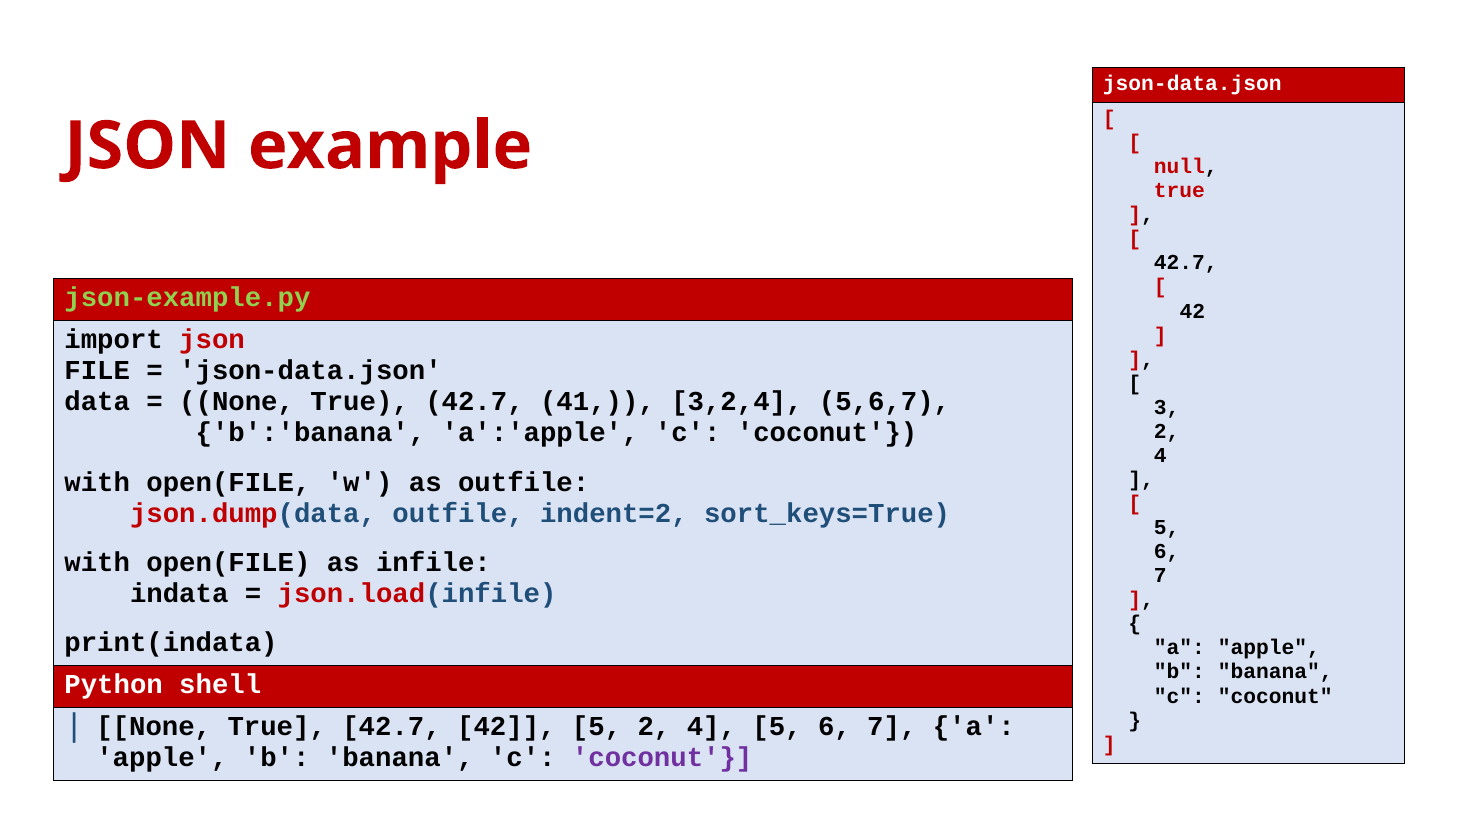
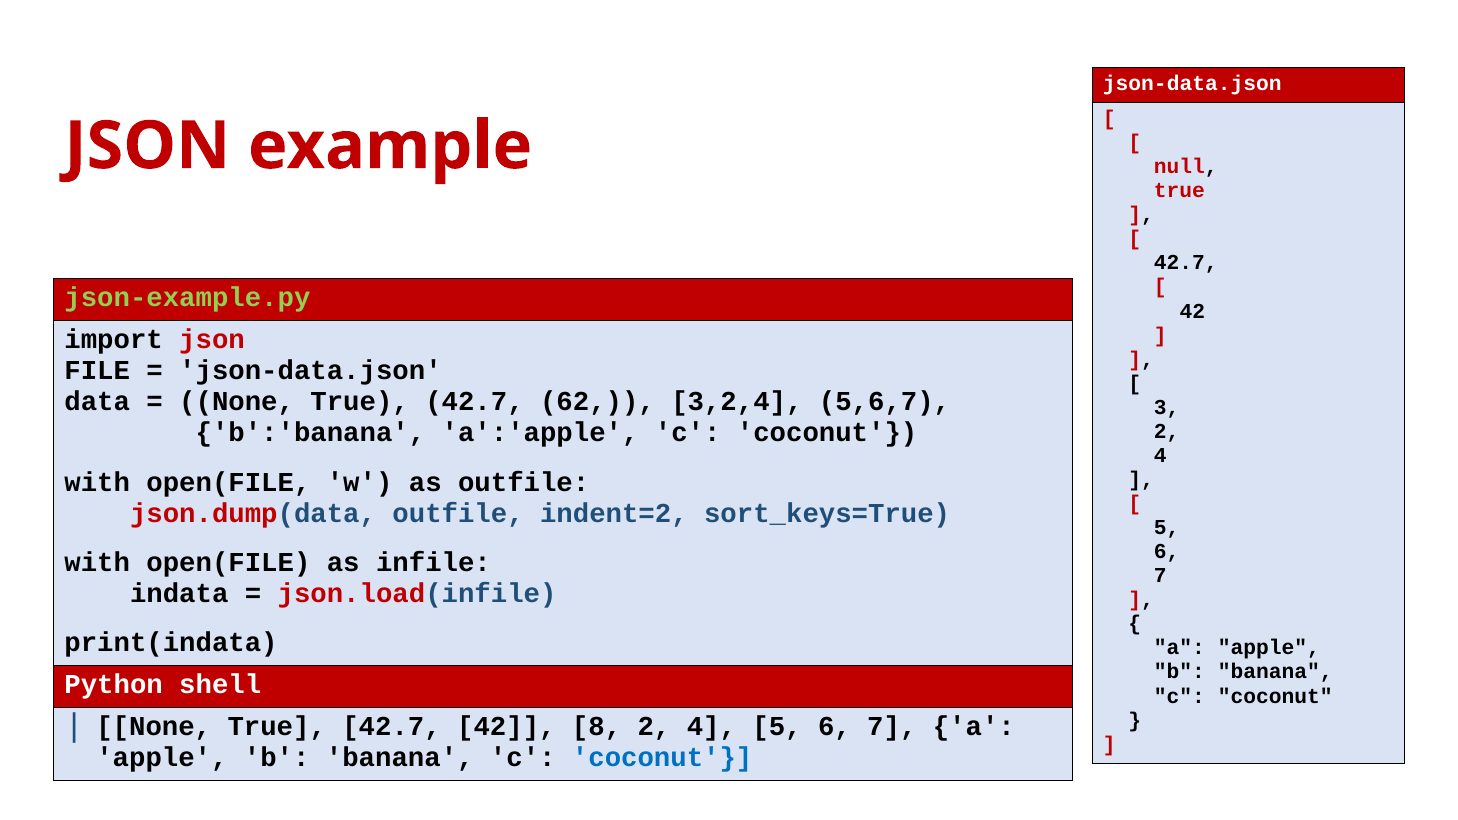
41: 41 -> 62 (597, 402)
42 5: 5 -> 8 (597, 726)
coconut colour: purple -> blue (662, 757)
